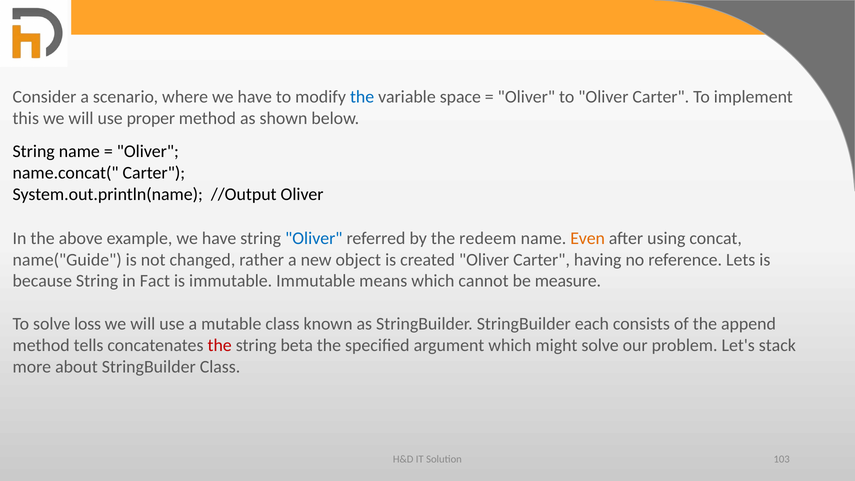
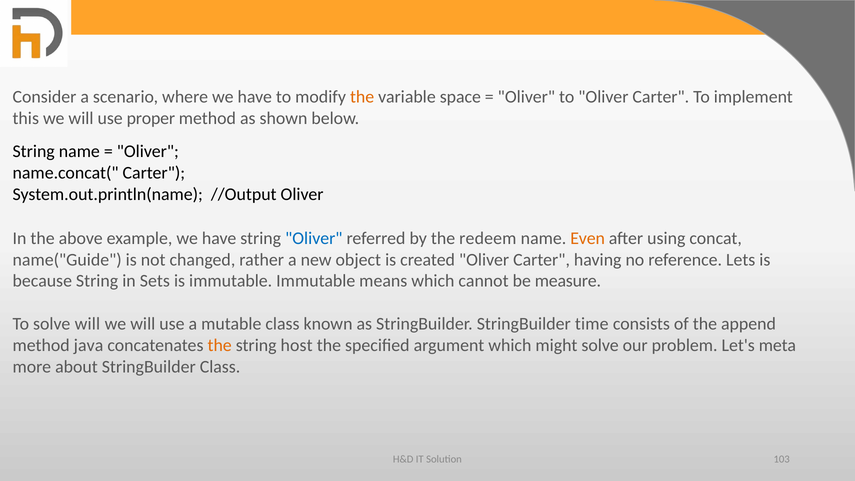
the colour: blue -> orange (362, 97)
Fact: Fact -> Sets (155, 281)
solve loss: loss -> will (87, 324)
each: each -> time (592, 324)
tells: tells -> java (89, 345)
the colour: red -> orange (220, 345)
beta: beta -> host (297, 345)
stack: stack -> meta (777, 345)
